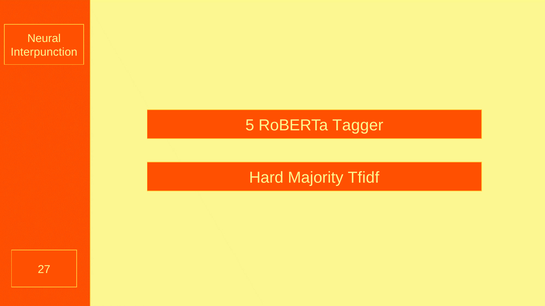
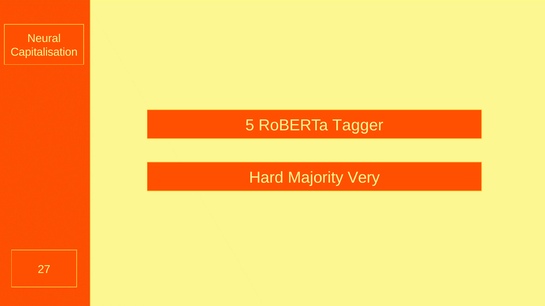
Interpunction: Interpunction -> Capitalisation (44, 52)
Tfidf: Tfidf -> Very (364, 178)
